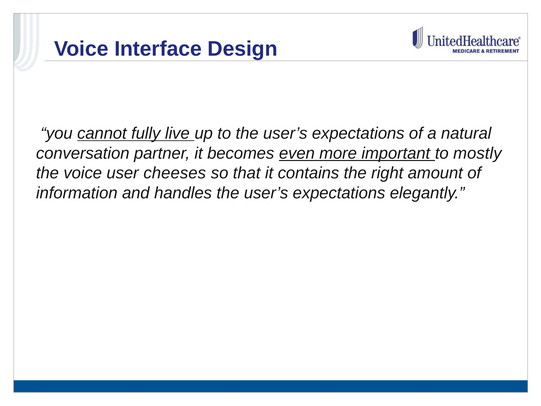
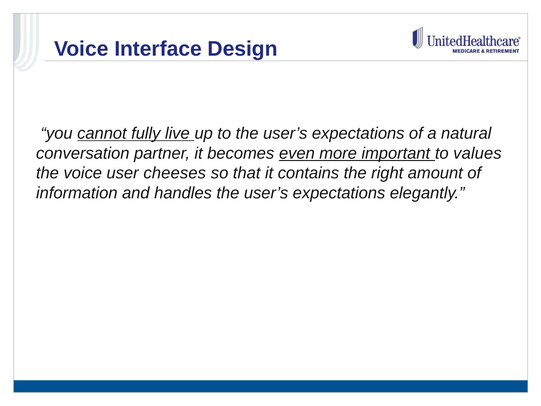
mostly: mostly -> values (477, 153)
